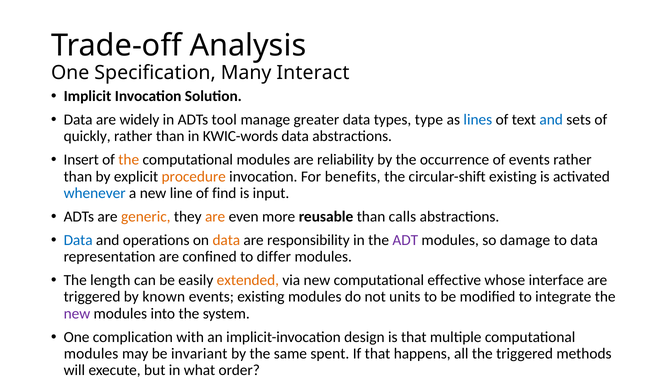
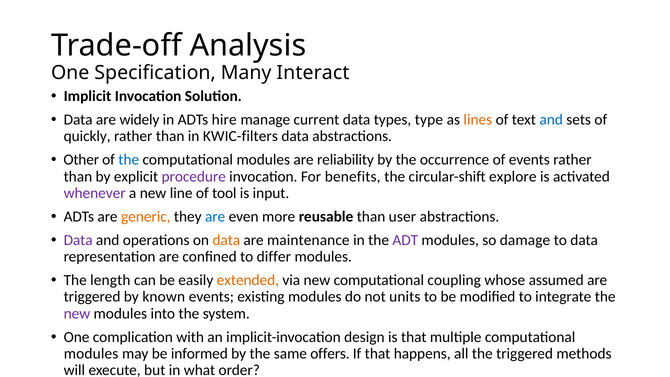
tool: tool -> hire (224, 120)
greater: greater -> current (316, 120)
lines colour: blue -> orange (478, 120)
KWIC-words: KWIC-words -> KWIC-filters (240, 136)
Insert: Insert -> Other (81, 160)
the colour: orange -> blue (129, 160)
procedure colour: orange -> purple (194, 176)
circular-shift existing: existing -> explore (513, 176)
whenever colour: blue -> purple (95, 193)
find: find -> tool (224, 193)
are colour: orange -> blue (215, 217)
calls: calls -> user (402, 217)
Data colour: blue -> purple (78, 240)
responsibility: responsibility -> maintenance (308, 240)
effective: effective -> coupling (454, 280)
interface: interface -> assumed (556, 280)
invariant: invariant -> informed (199, 354)
spent: spent -> offers (330, 354)
